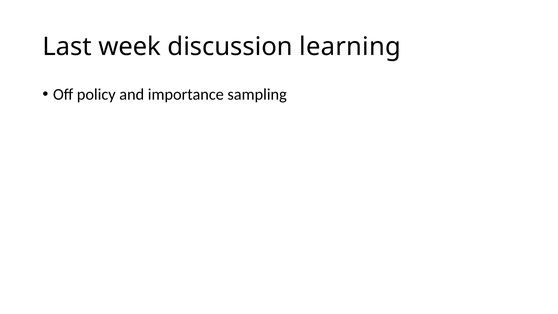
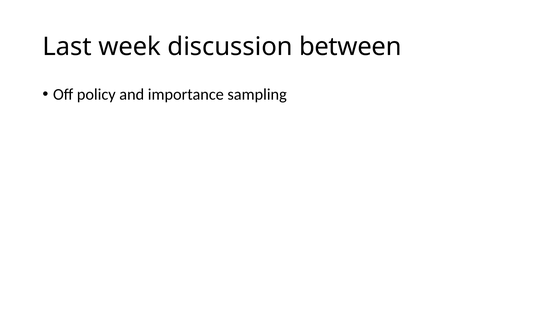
learning: learning -> between (350, 47)
